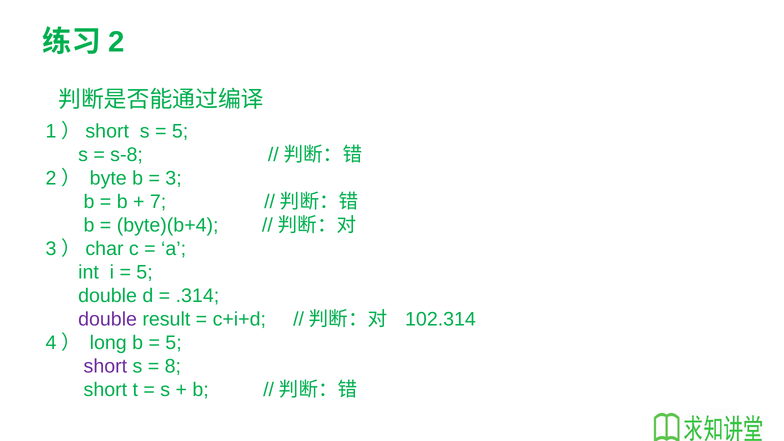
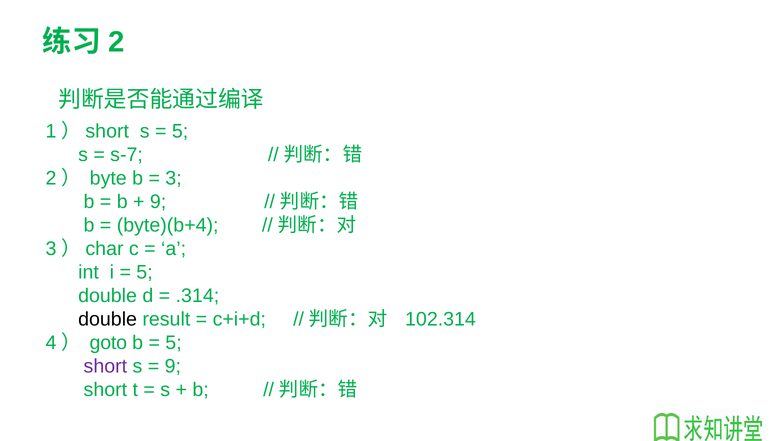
s-8: s-8 -> s-7 (127, 155)
7: 7 -> 9 (158, 202)
double colour: purple -> black (108, 319)
long: long -> goto (108, 343)
8: 8 -> 9 (173, 366)
